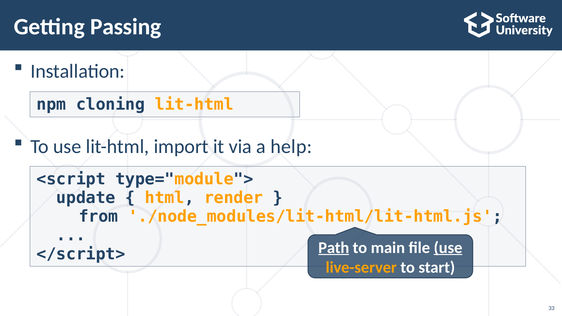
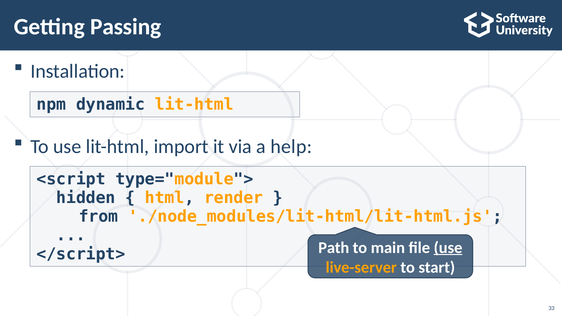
cloning: cloning -> dynamic (110, 105)
update: update -> hidden (86, 198)
Path underline: present -> none (334, 248)
